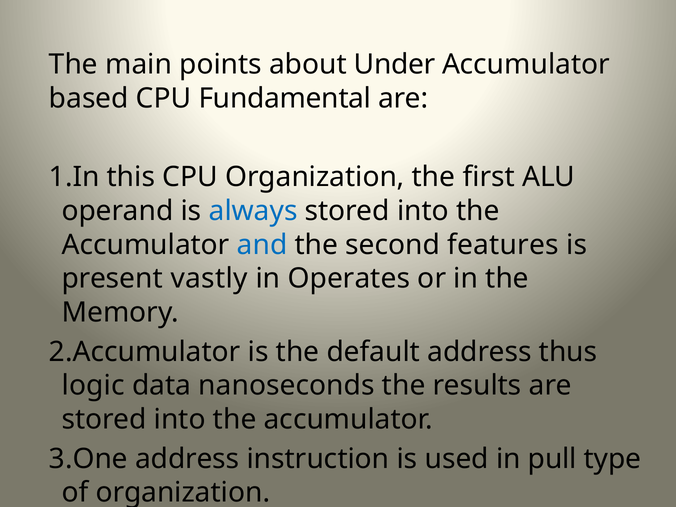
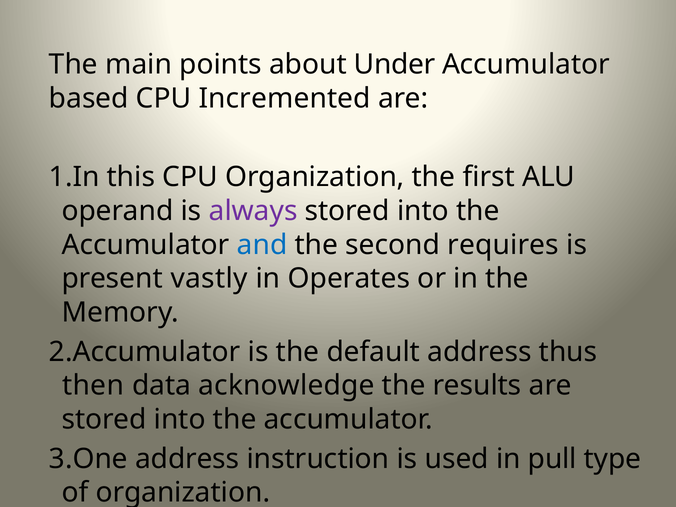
Fundamental: Fundamental -> Incremented (285, 98)
always colour: blue -> purple (253, 211)
features: features -> requires (503, 245)
logic: logic -> then (93, 386)
nanoseconds: nanoseconds -> acknowledge (287, 386)
